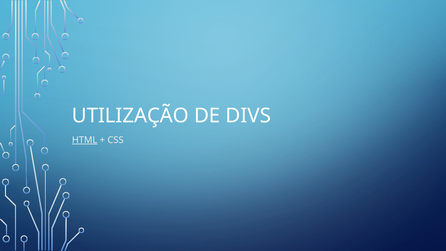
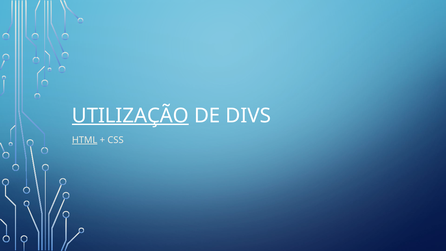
UTILIZAÇÃO underline: none -> present (130, 116)
